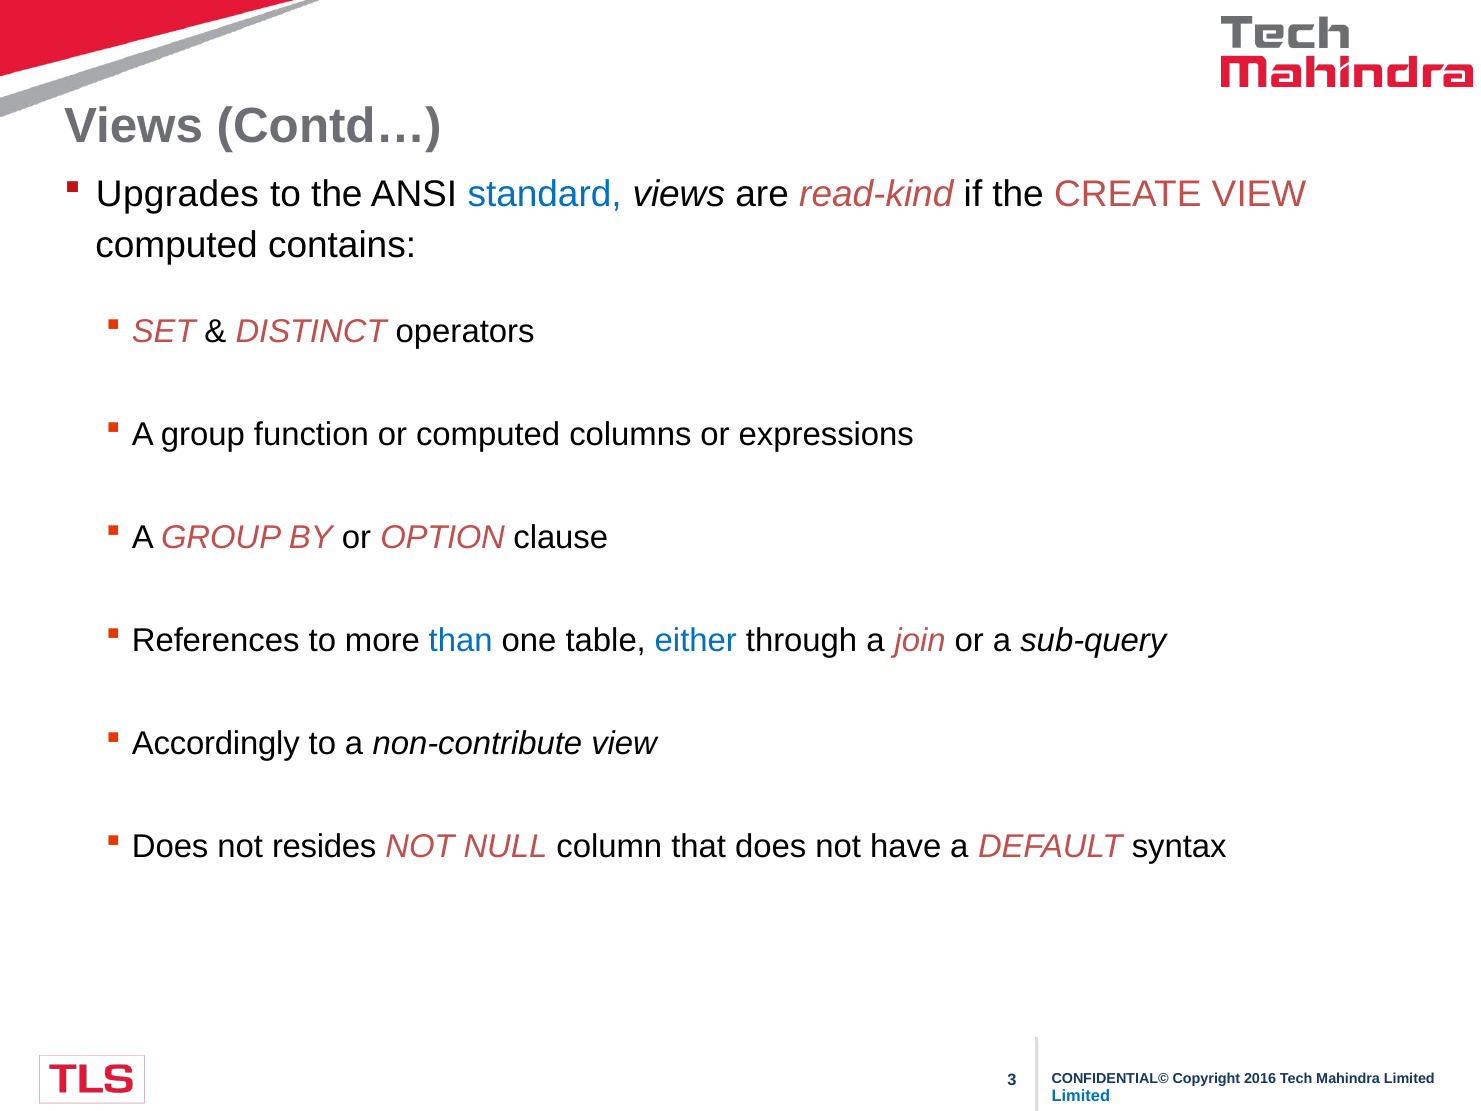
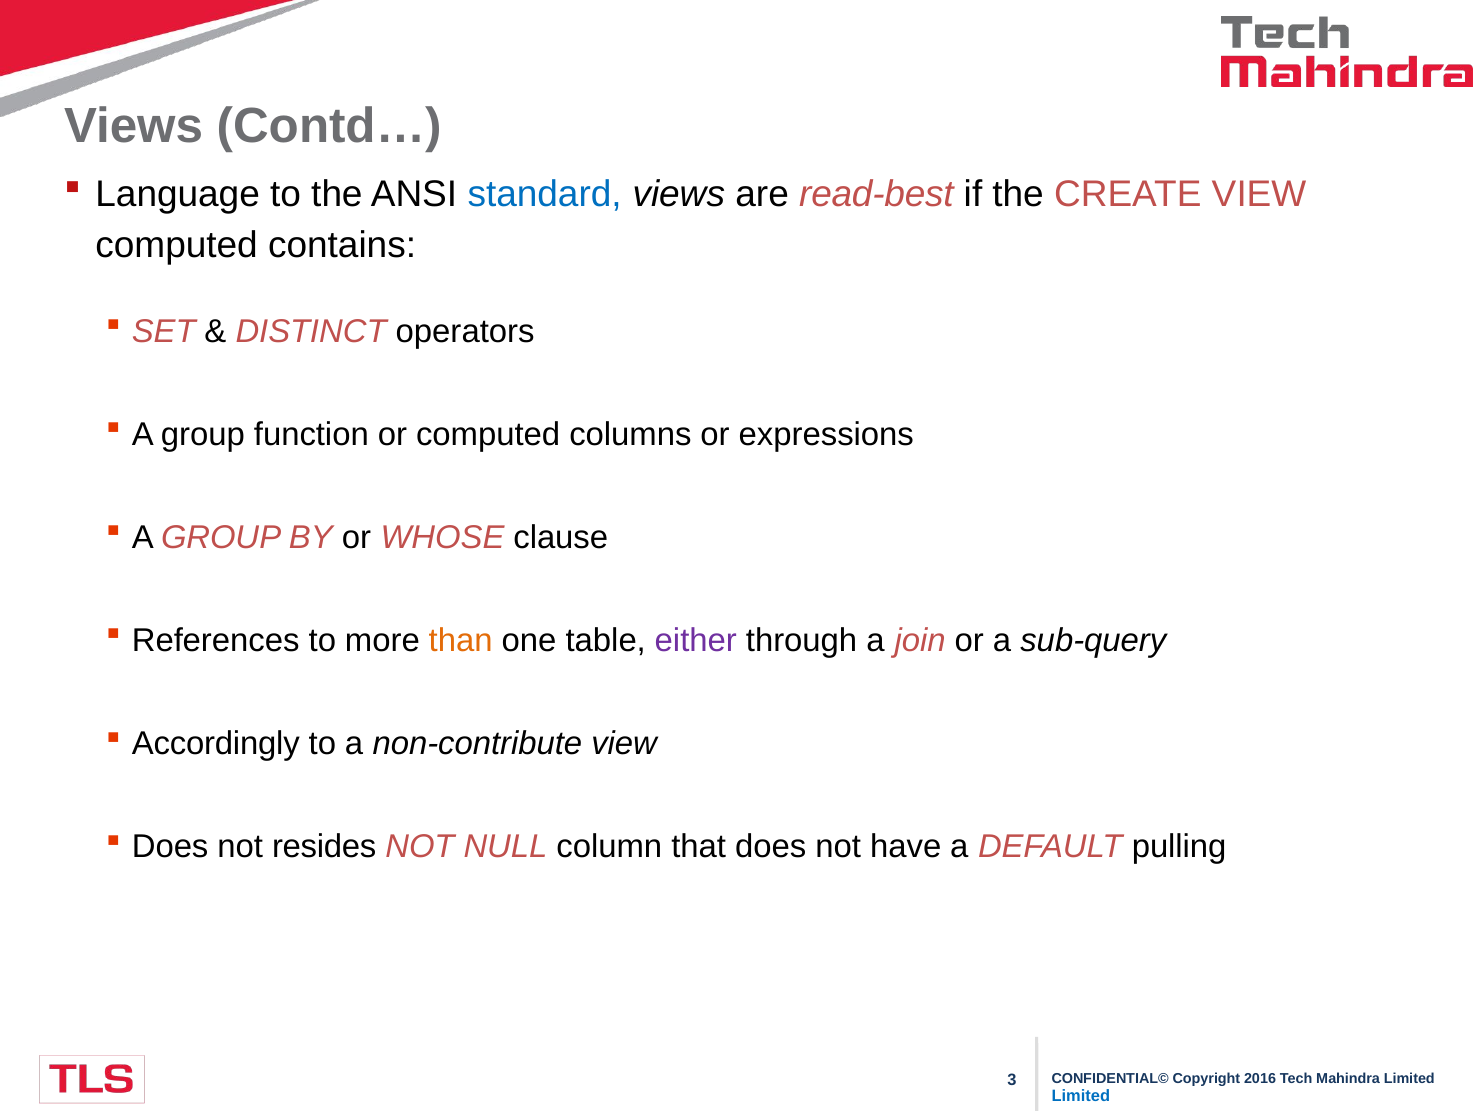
Upgrades: Upgrades -> Language (178, 194)
read-kind: read-kind -> read-best (876, 194)
OPTION: OPTION -> WHOSE (442, 537)
than colour: blue -> orange (461, 640)
either colour: blue -> purple (696, 640)
syntax: syntax -> pulling (1179, 847)
